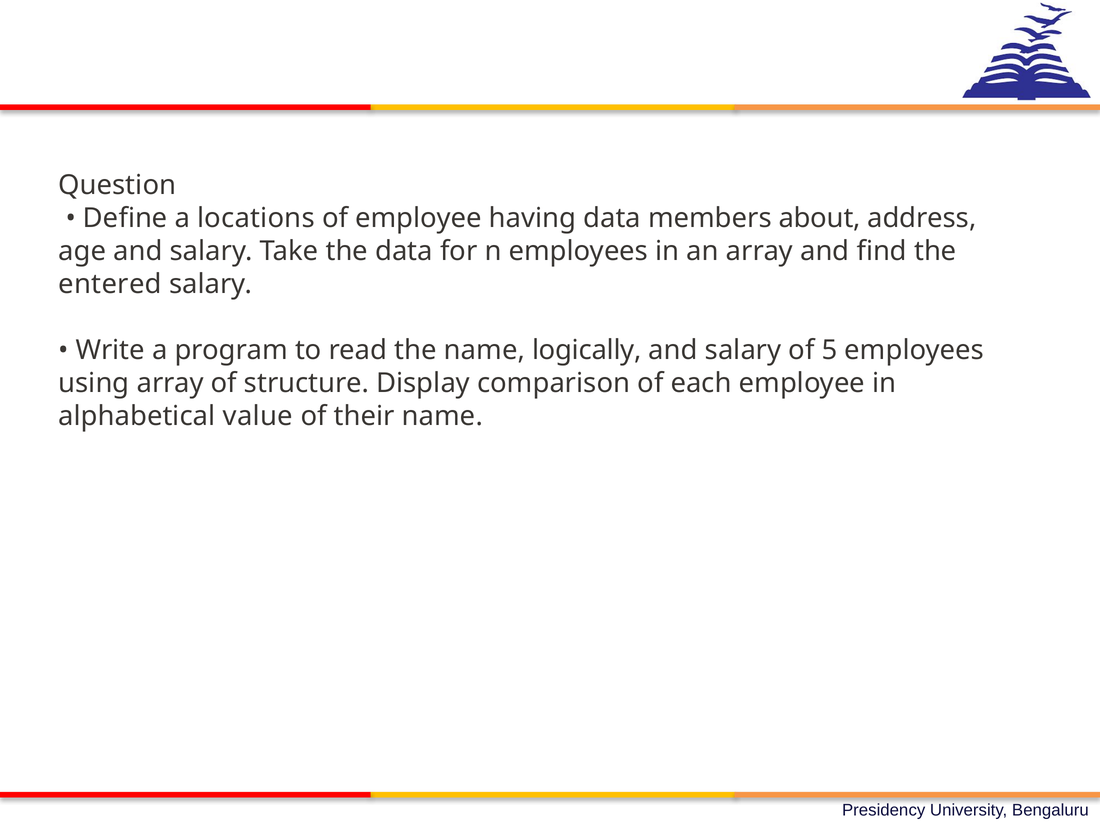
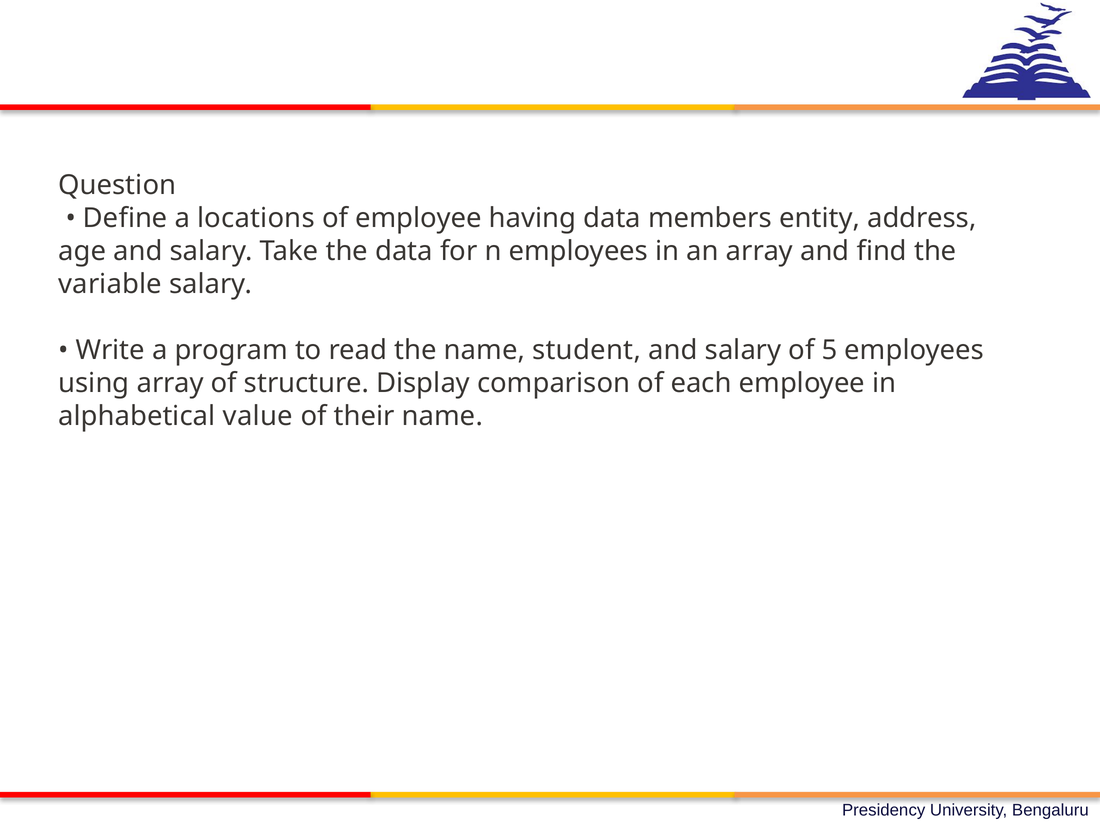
about: about -> entity (819, 218)
entered: entered -> variable (110, 284)
logically: logically -> student (587, 350)
